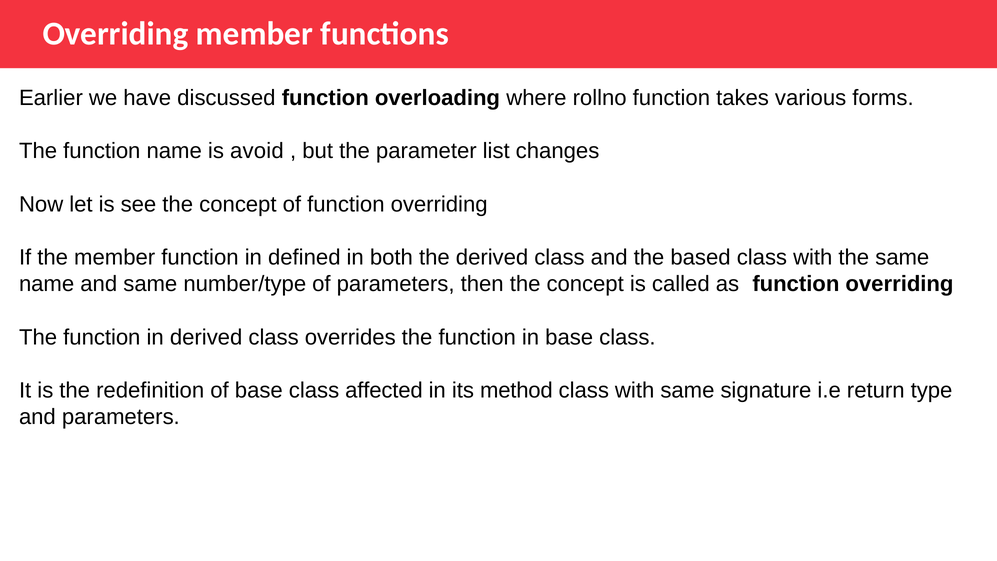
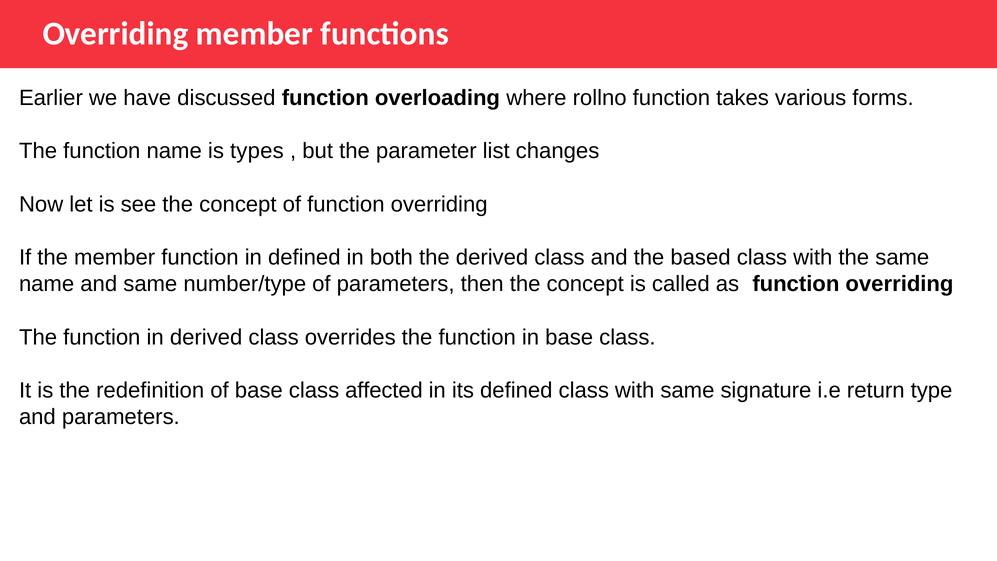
avoid: avoid -> types (257, 151)
its method: method -> defined (516, 390)
